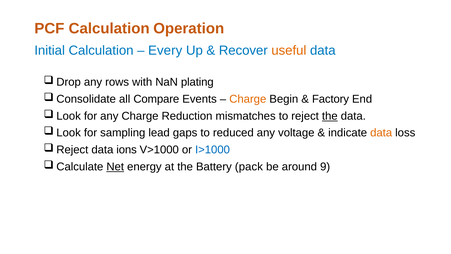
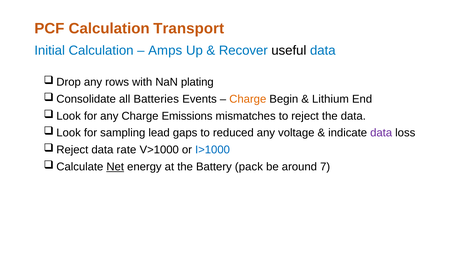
Operation: Operation -> Transport (189, 29)
Every: Every -> Amps (165, 50)
useful colour: orange -> black (289, 50)
Compare: Compare -> Batteries (156, 99)
Factory: Factory -> Lithium (330, 99)
Reduction: Reduction -> Emissions (187, 116)
the underline: present -> none (330, 116)
data colour: orange -> purple (381, 133)
ions: ions -> rate (126, 150)
9: 9 -> 7 (325, 166)
